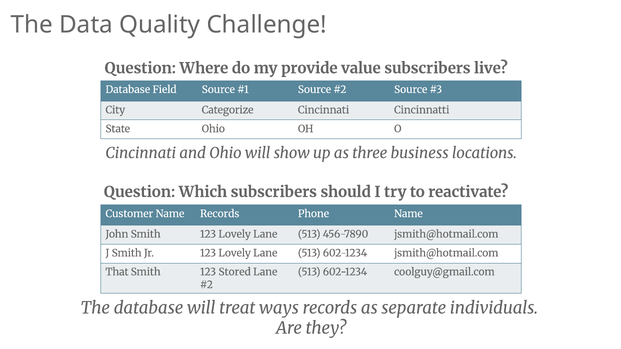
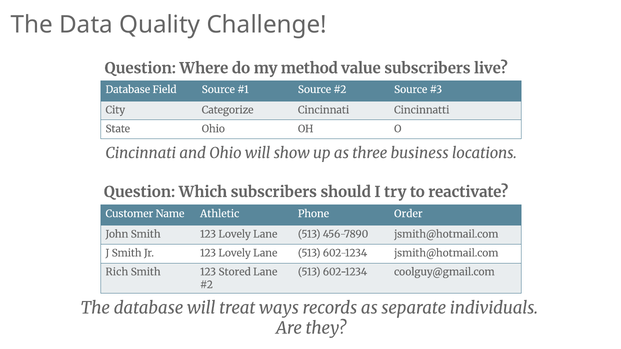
provide: provide -> method (309, 68)
Name Records: Records -> Athletic (220, 214)
Phone Name: Name -> Order (408, 214)
That: That -> Rich (117, 272)
